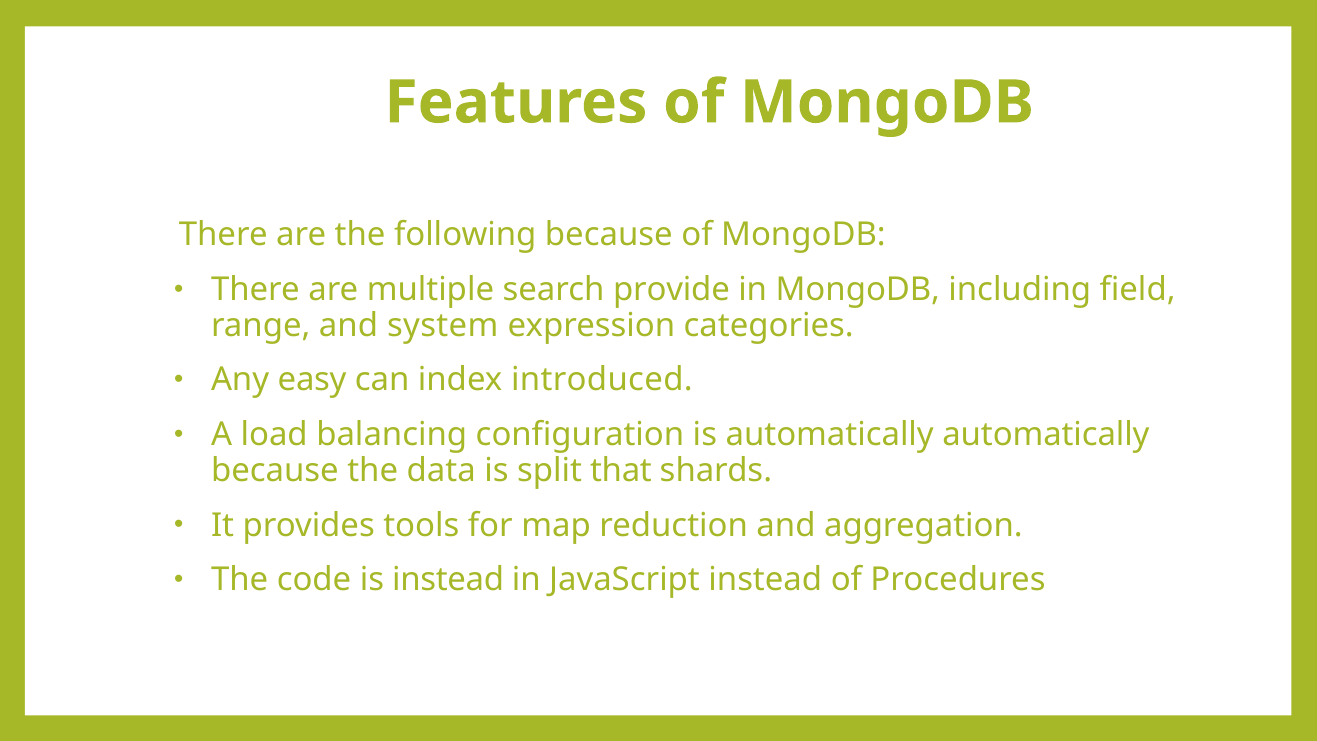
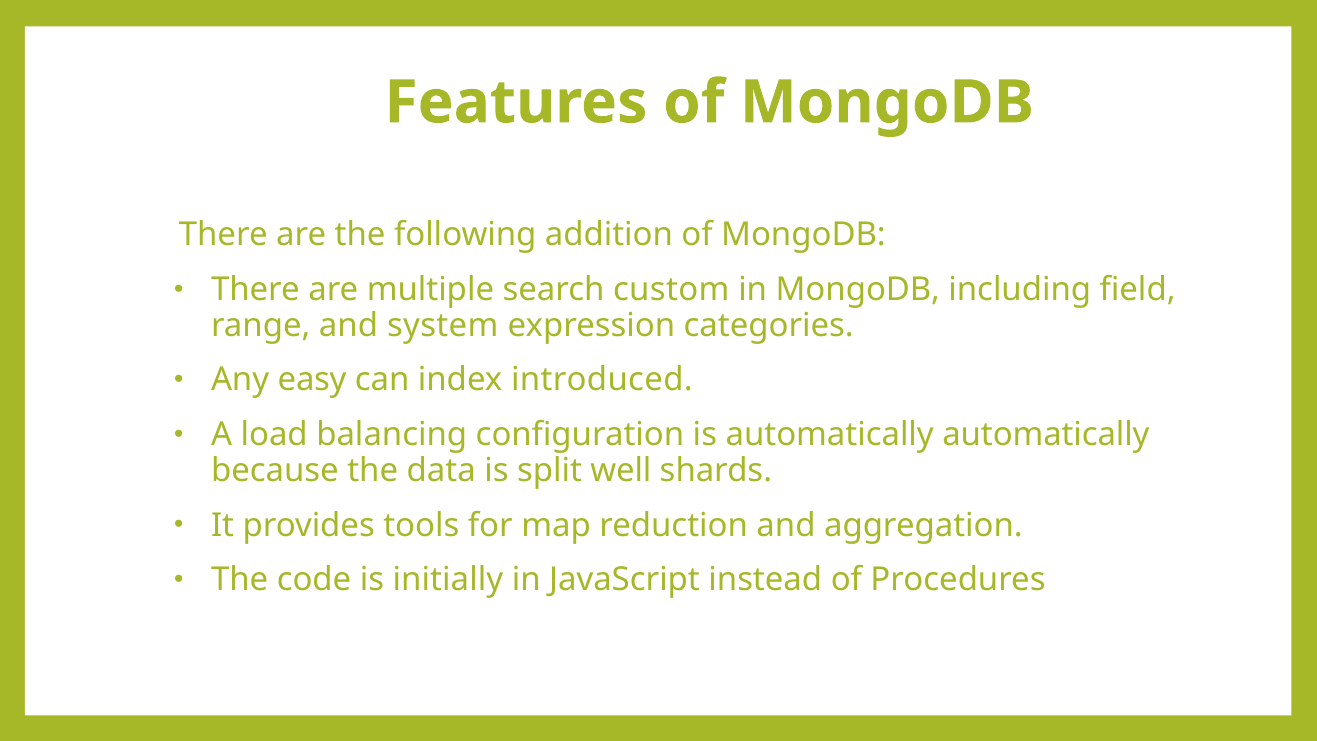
following because: because -> addition (609, 235)
provide: provide -> custom (671, 290)
that: that -> well (621, 470)
is instead: instead -> initially (448, 580)
